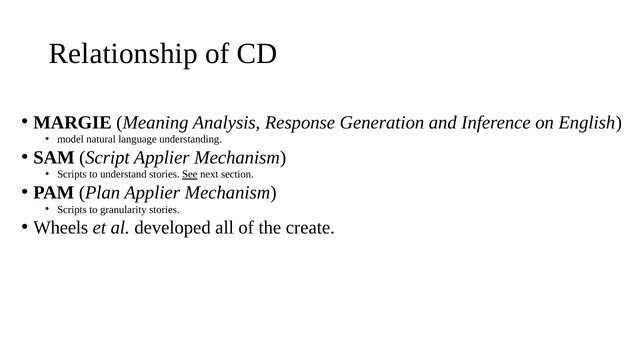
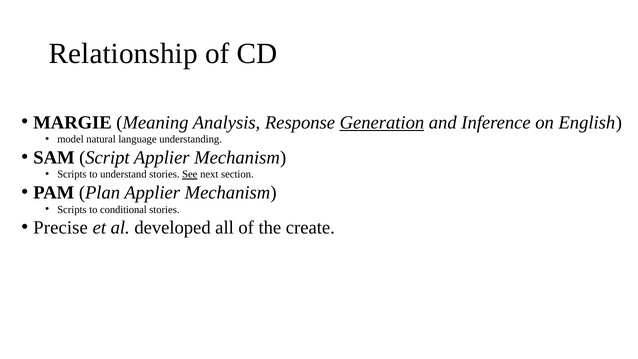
Generation underline: none -> present (382, 122)
granularity: granularity -> conditional (123, 209)
Wheels: Wheels -> Precise (61, 228)
